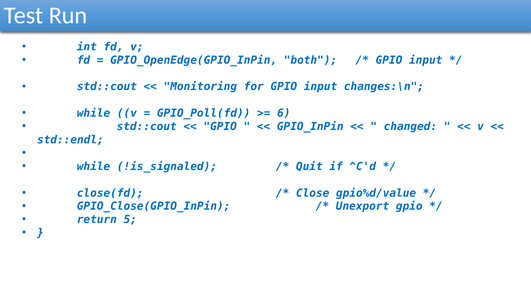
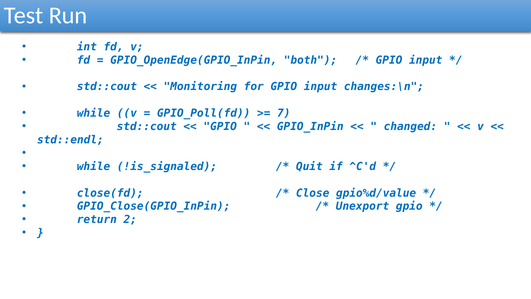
6: 6 -> 7 (284, 113)
5: 5 -> 2 (130, 219)
